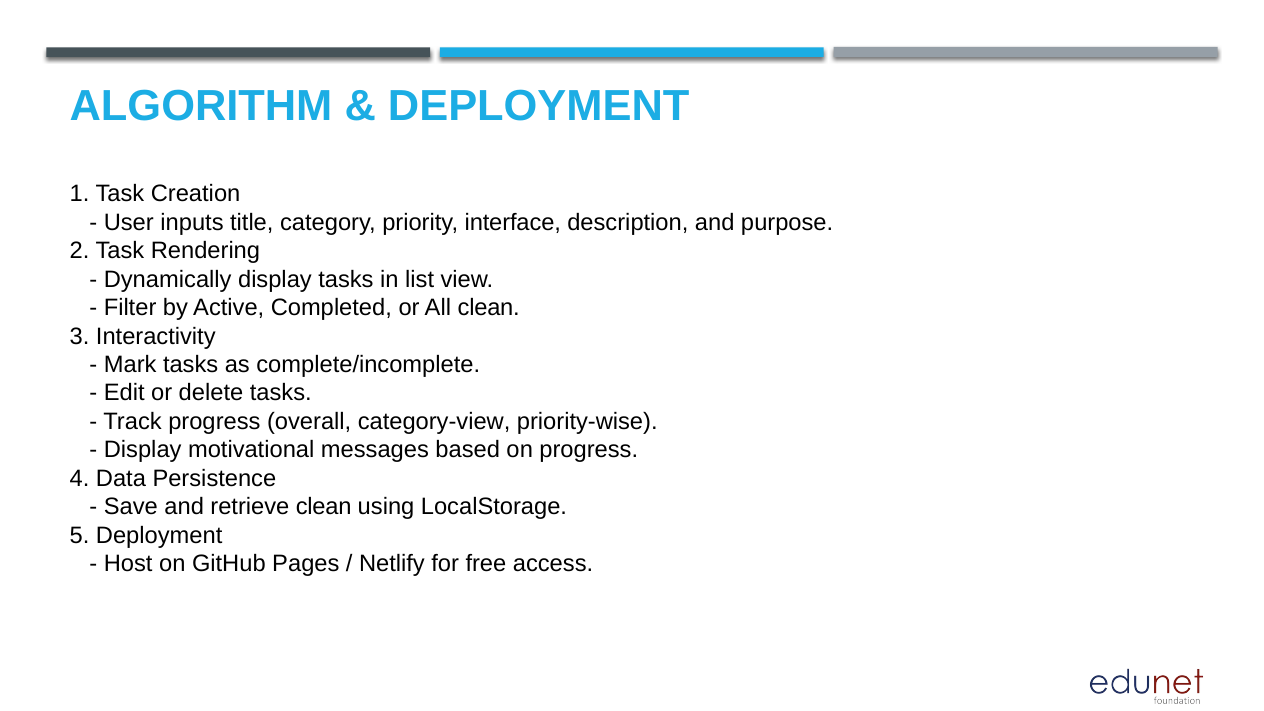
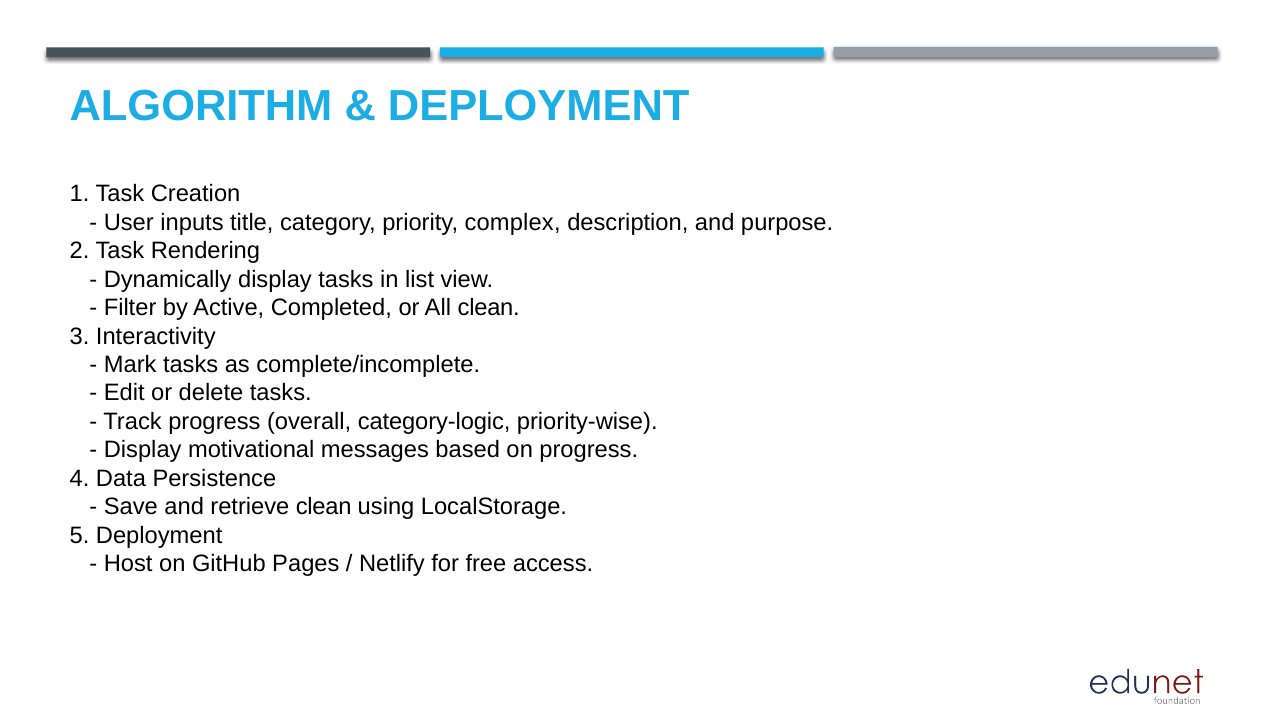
interface: interface -> complex (513, 222)
category-view: category-view -> category-logic (434, 422)
